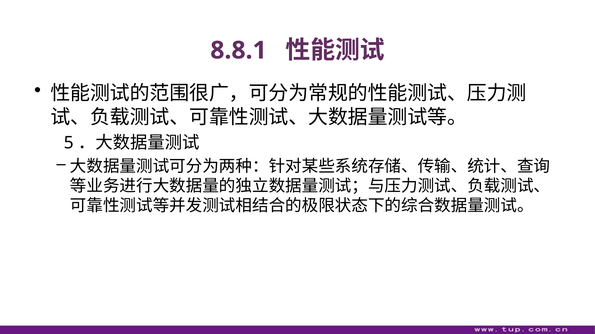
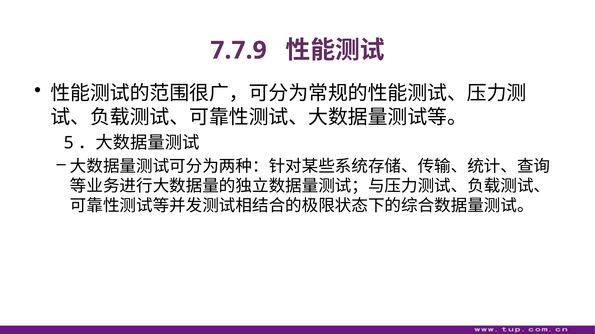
8.8.1: 8.8.1 -> 7.7.9 (239, 50)
